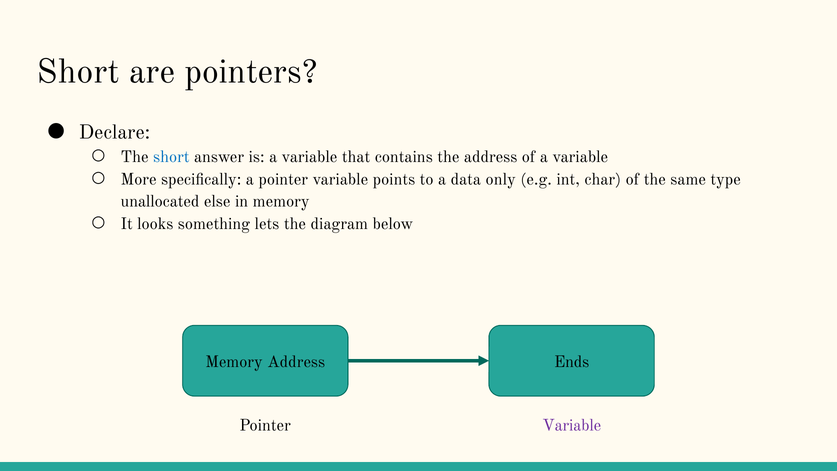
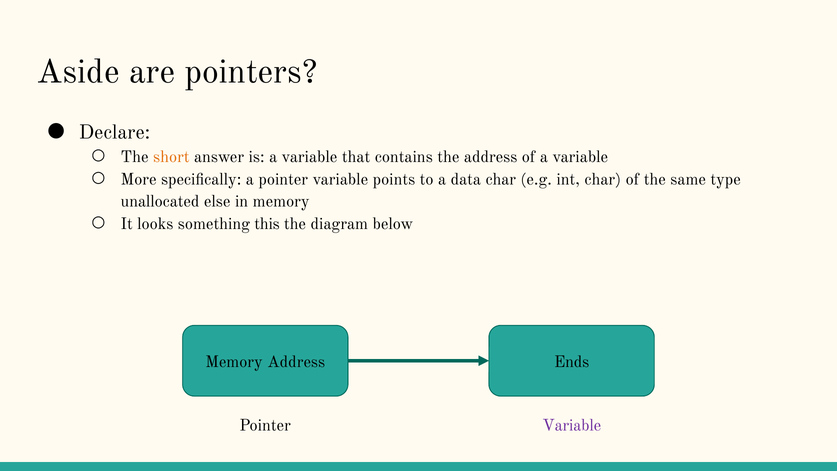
Short: Short -> Aside (78, 72)
short colour: blue -> orange (171, 157)
data only: only -> char (501, 179)
lets: lets -> this (267, 224)
